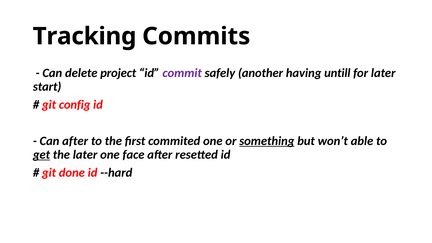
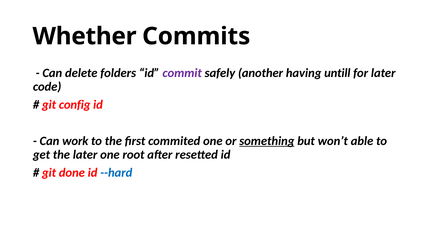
Tracking: Tracking -> Whether (85, 36)
project: project -> folders (118, 73)
start: start -> code (47, 87)
Can after: after -> work (75, 141)
get underline: present -> none (41, 155)
face: face -> root (134, 155)
--hard colour: black -> blue (116, 173)
